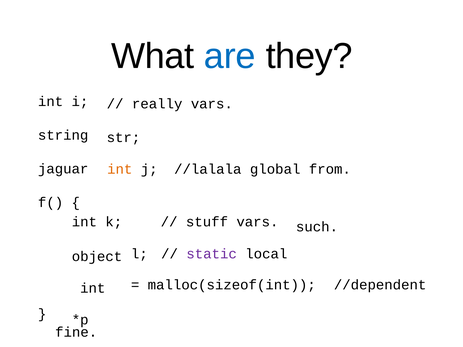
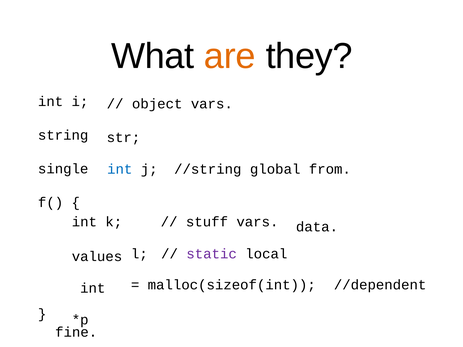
are colour: blue -> orange (230, 56)
really: really -> object (157, 104)
jaguar: jaguar -> single (63, 169)
int colour: orange -> blue (120, 169)
//lalala: //lalala -> //string (208, 169)
such: such -> data (317, 227)
object: object -> values (97, 257)
